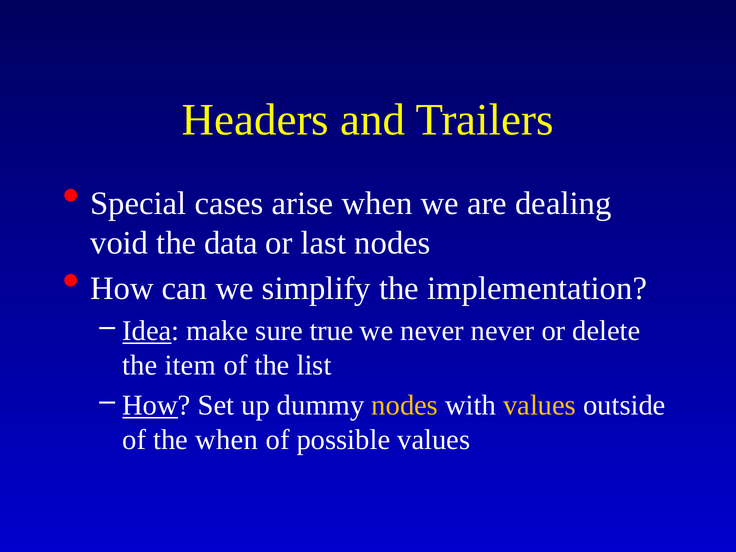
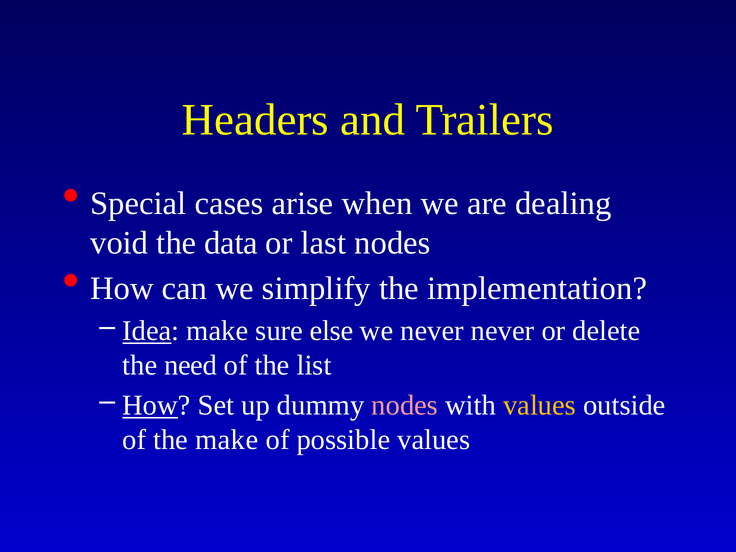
true: true -> else (332, 331)
item: item -> need (191, 365)
nodes colour: yellow -> pink (405, 405)
the when: when -> make (227, 440)
